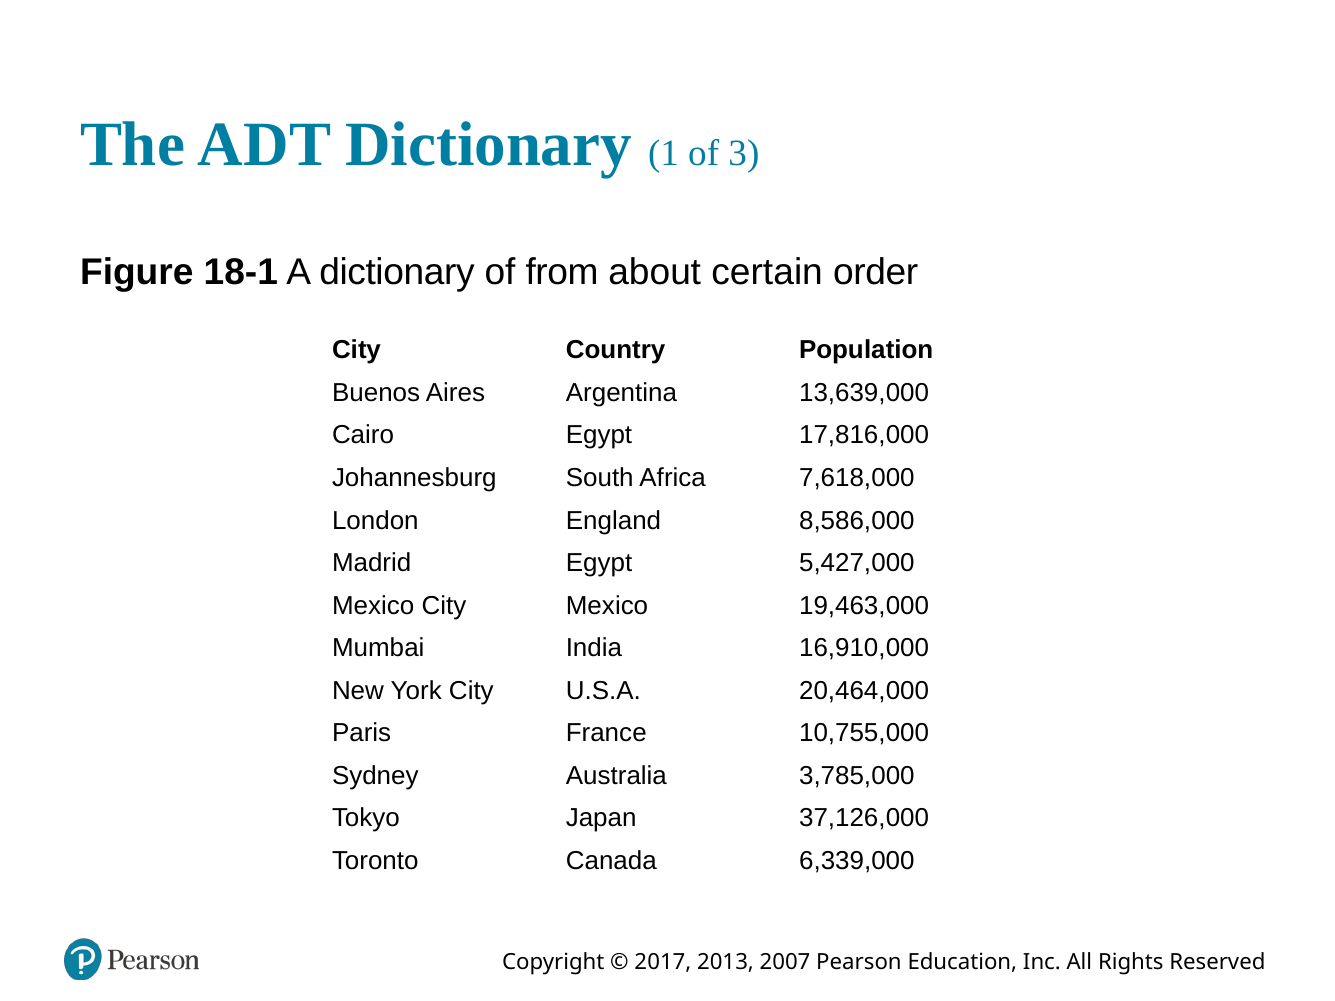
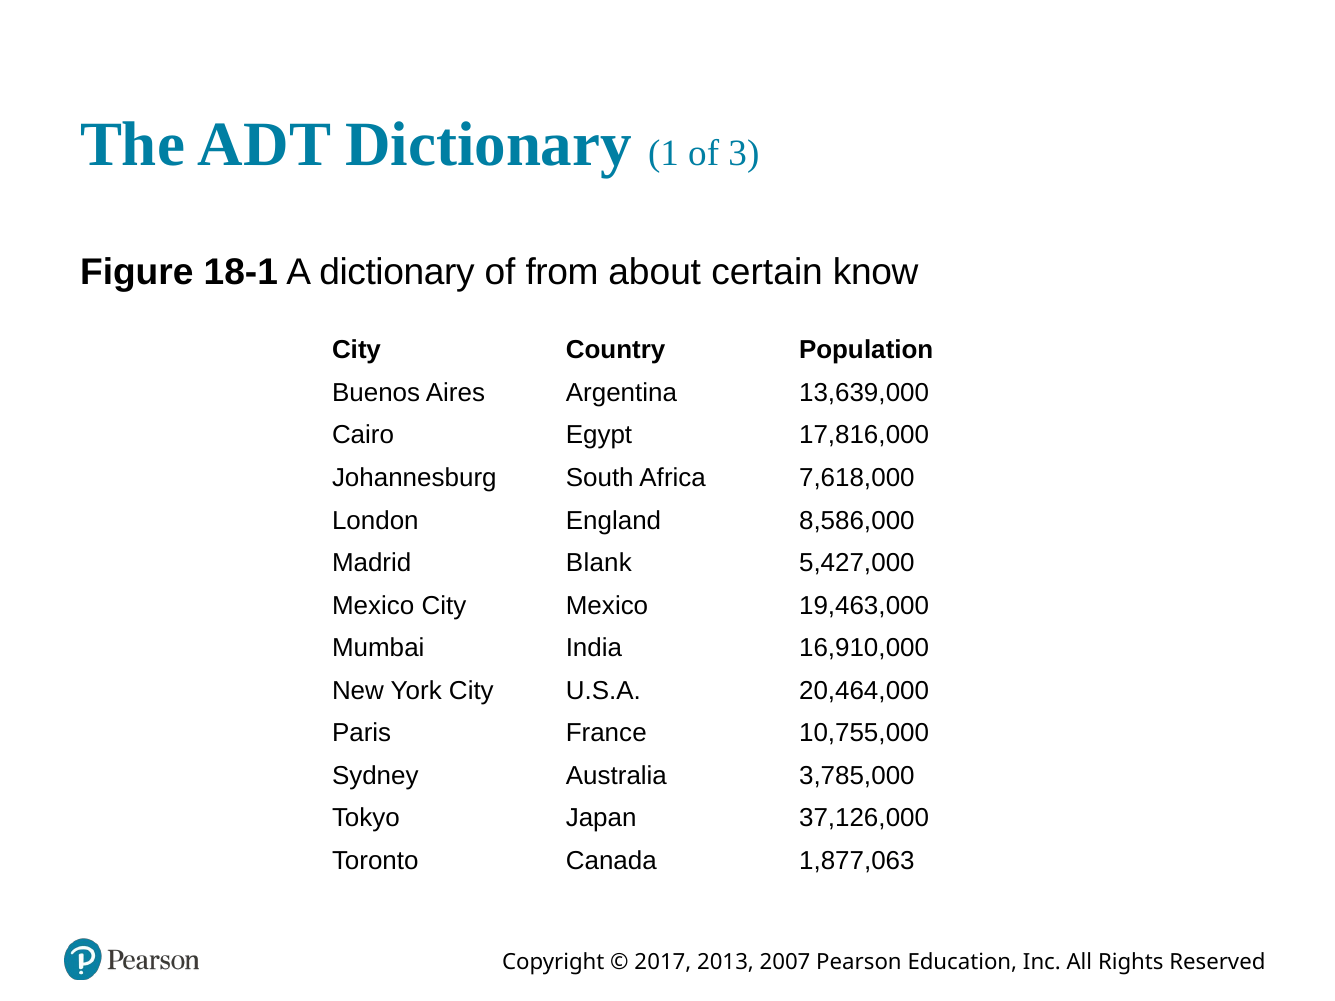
order: order -> know (876, 272)
Madrid Egypt: Egypt -> Blank (599, 563)
6,339,000: 6,339,000 -> 1,877,063 (857, 861)
